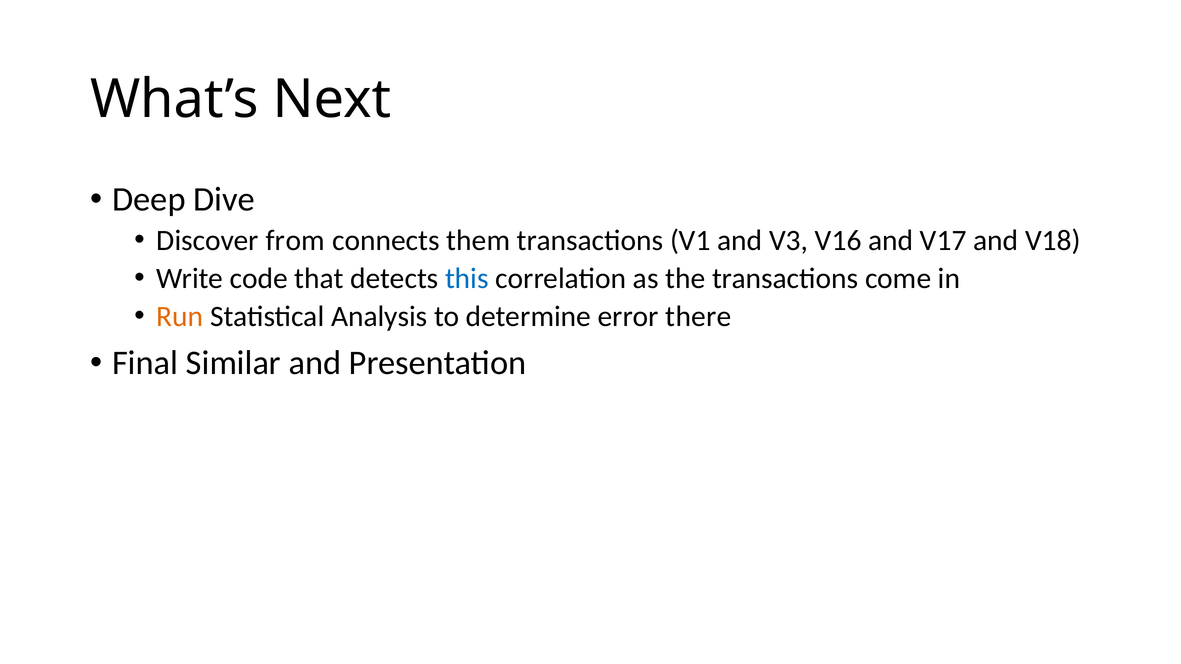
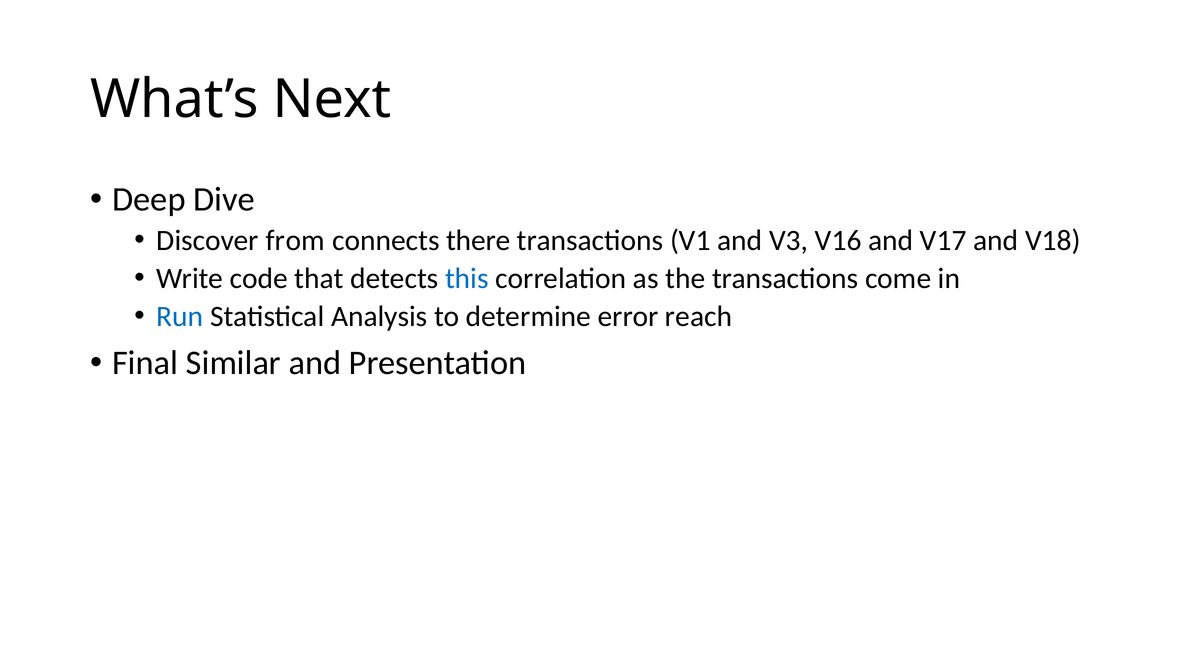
them: them -> there (478, 240)
Run colour: orange -> blue (180, 316)
there: there -> reach (699, 316)
